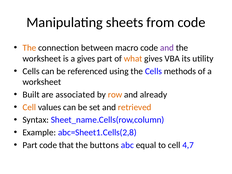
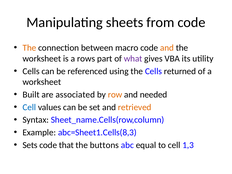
and colour: purple -> orange (167, 48)
a gives: gives -> rows (86, 59)
what colour: orange -> purple (133, 59)
methods: methods -> returned (180, 71)
already: already -> needed (154, 95)
Cell colour: orange -> blue (29, 107)
abc=Sheet1.Cells(2,8: abc=Sheet1.Cells(2,8 -> abc=Sheet1.Cells(8,3 (97, 132)
Part: Part -> Sets (30, 145)
4,7: 4,7 -> 1,3 (188, 145)
